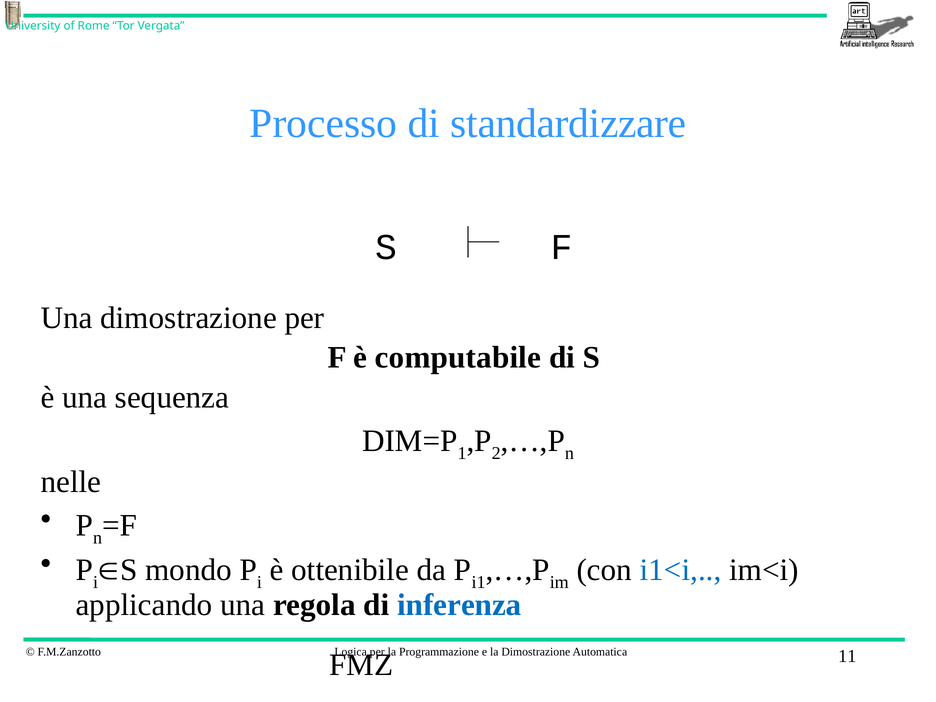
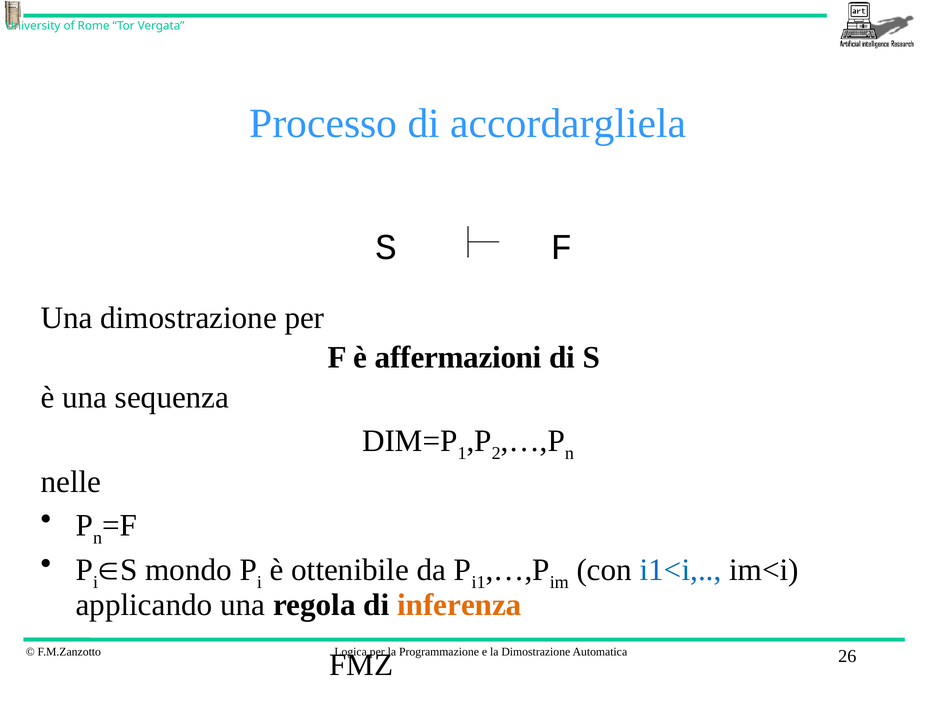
standardizzare: standardizzare -> accordargliela (568, 124)
computabile: computabile -> affermazioni (458, 358)
inferenza colour: blue -> orange (459, 605)
11: 11 -> 26 (847, 656)
